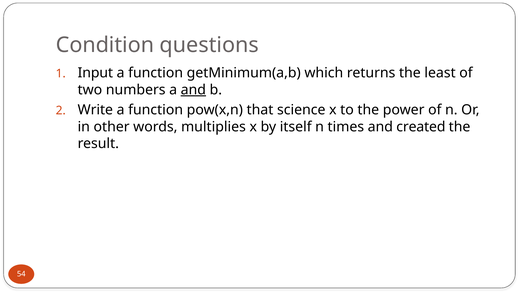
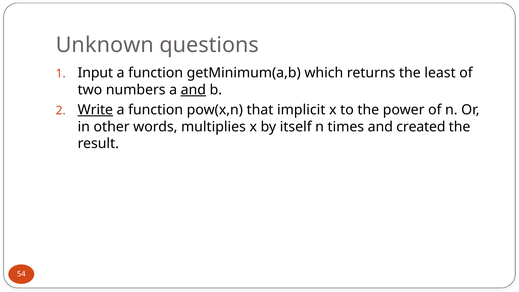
Condition: Condition -> Unknown (105, 45)
Write underline: none -> present (95, 110)
science: science -> implicit (301, 110)
